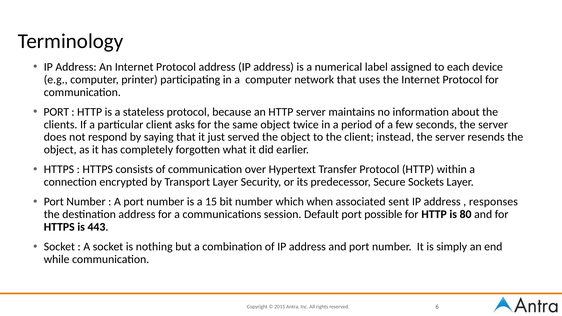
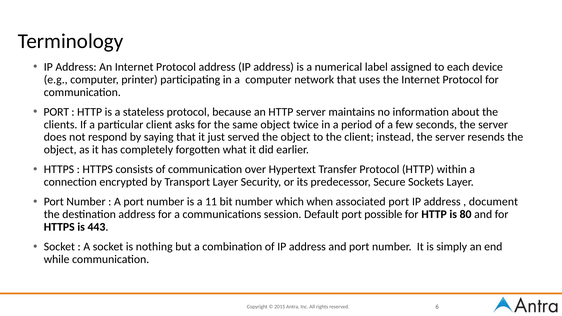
15: 15 -> 11 (211, 202)
associated sent: sent -> port (399, 202)
responses: responses -> document (493, 202)
